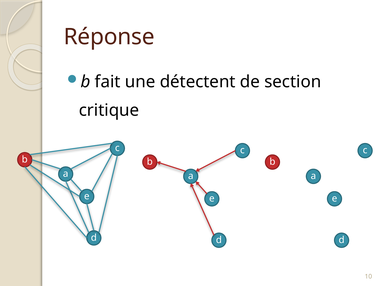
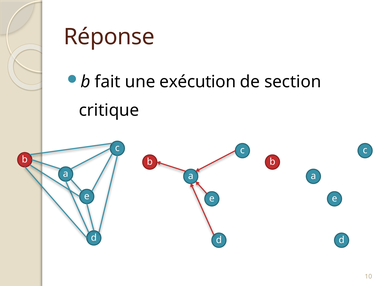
détectent: détectent -> exécution (198, 82)
